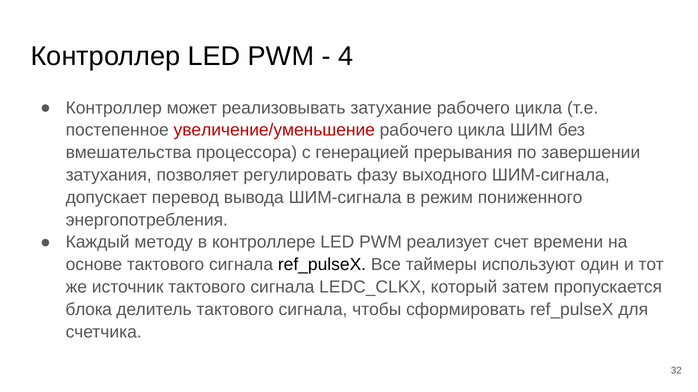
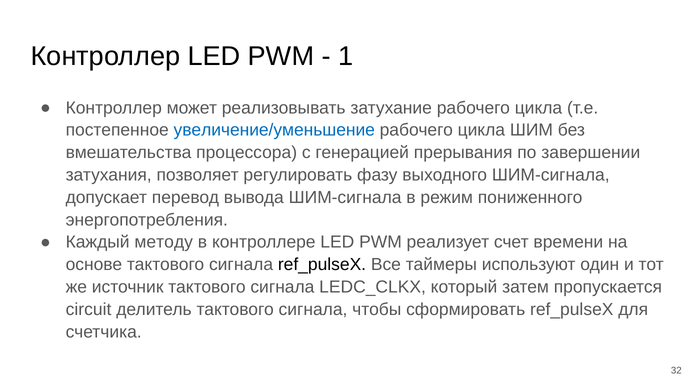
4: 4 -> 1 (346, 57)
увеличение/уменьшение colour: red -> blue (274, 130)
блока: блока -> circuit (89, 310)
